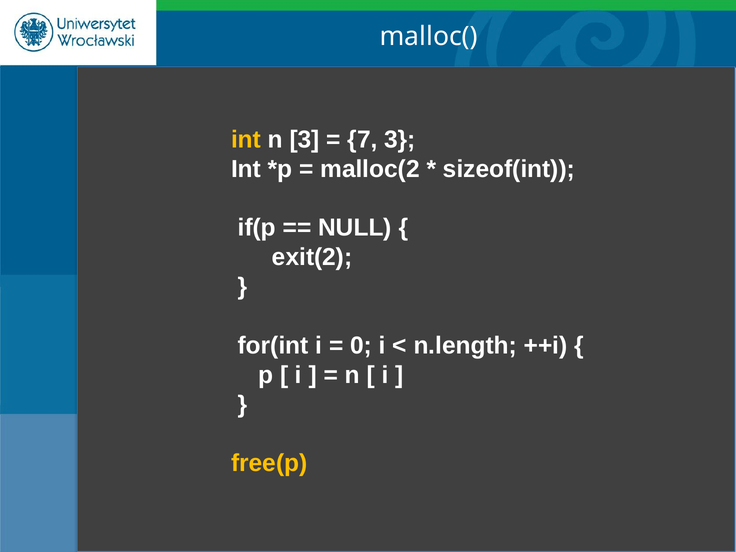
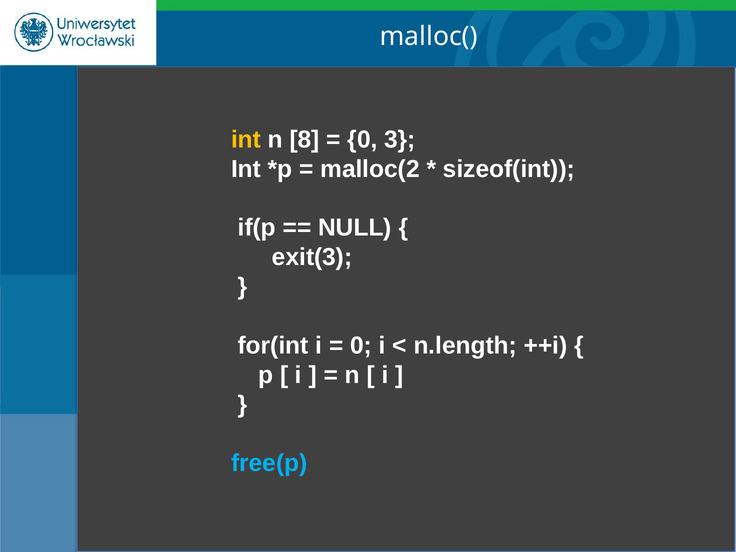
n 3: 3 -> 8 (305, 140)
7: 7 -> 0 (362, 140)
exit(2: exit(2 -> exit(3 (312, 257)
free(p colour: yellow -> light blue (269, 463)
